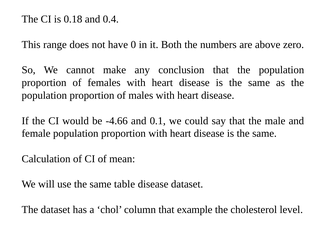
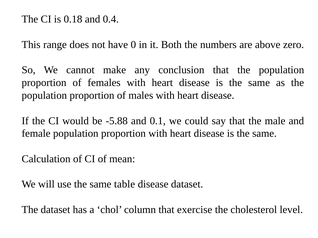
-4.66: -4.66 -> -5.88 (117, 121)
example: example -> exercise (195, 210)
